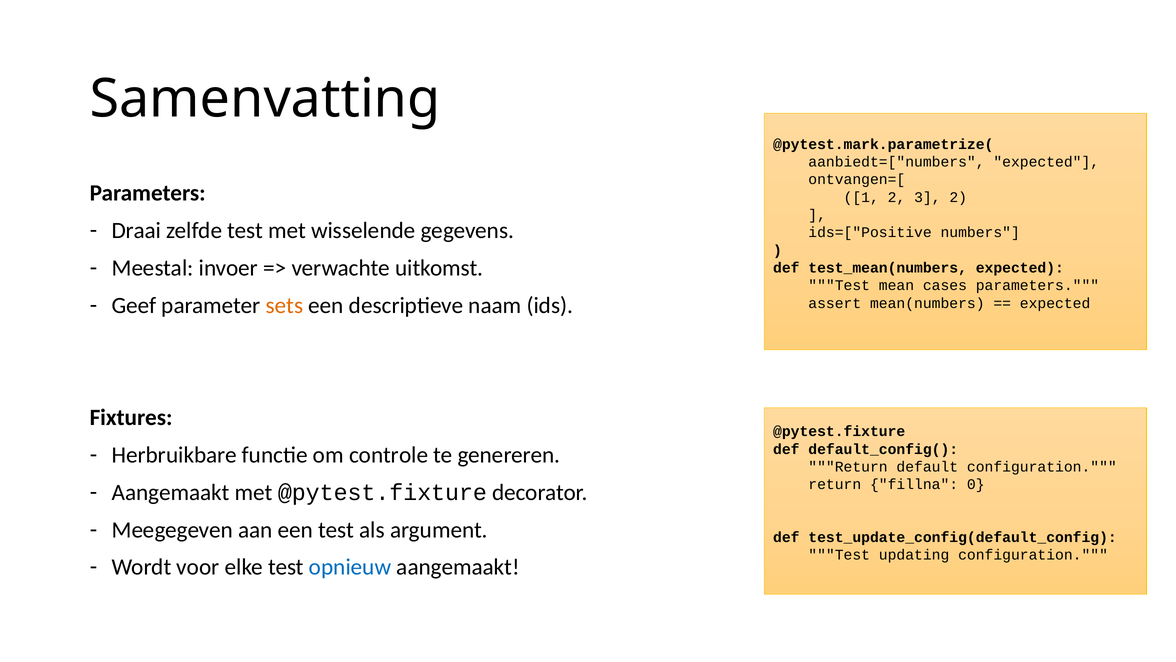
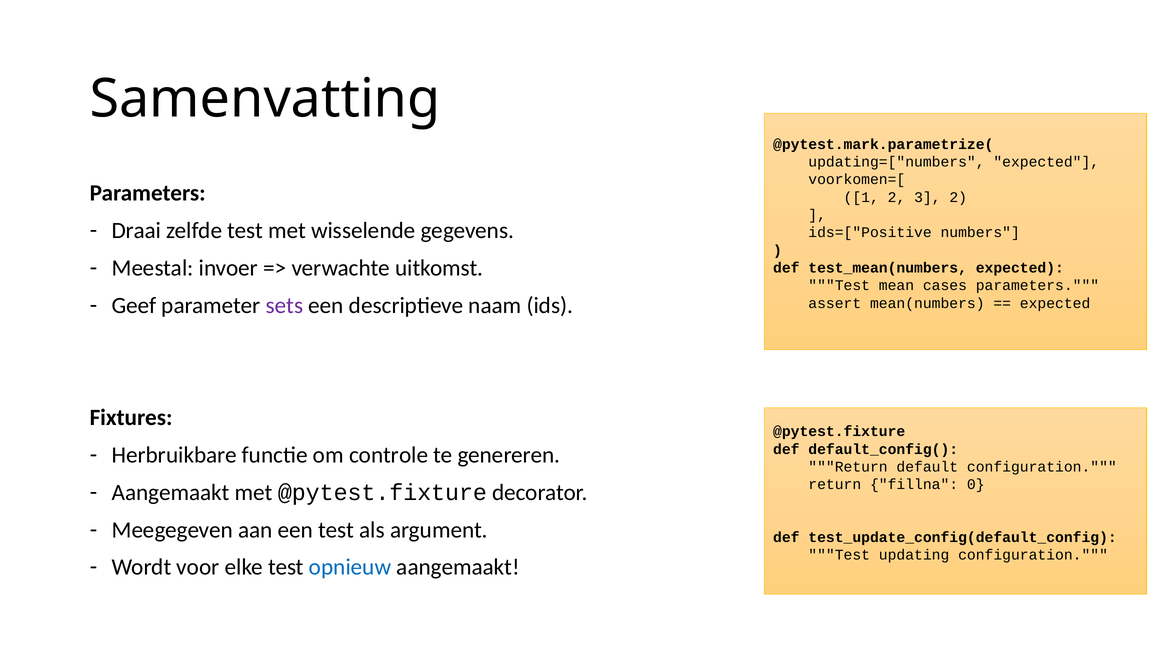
aanbiedt=["numbers: aanbiedt=["numbers -> updating=["numbers (896, 162)
ontvangen=[: ontvangen=[ -> voorkomen=[ (857, 179)
sets colour: orange -> purple (285, 305)
